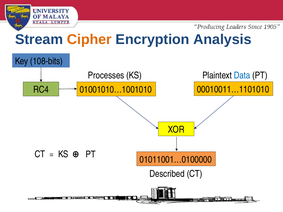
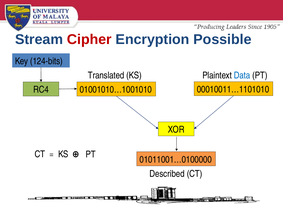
Cipher colour: orange -> red (89, 39)
Analysis: Analysis -> Possible (222, 39)
108-bits: 108-bits -> 124-bits (46, 61)
Processes: Processes -> Translated (106, 75)
